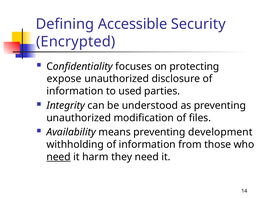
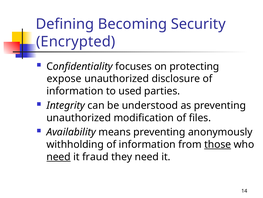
Accessible: Accessible -> Becoming (133, 24)
development: development -> anonymously (220, 132)
those underline: none -> present (218, 144)
harm: harm -> fraud (95, 156)
